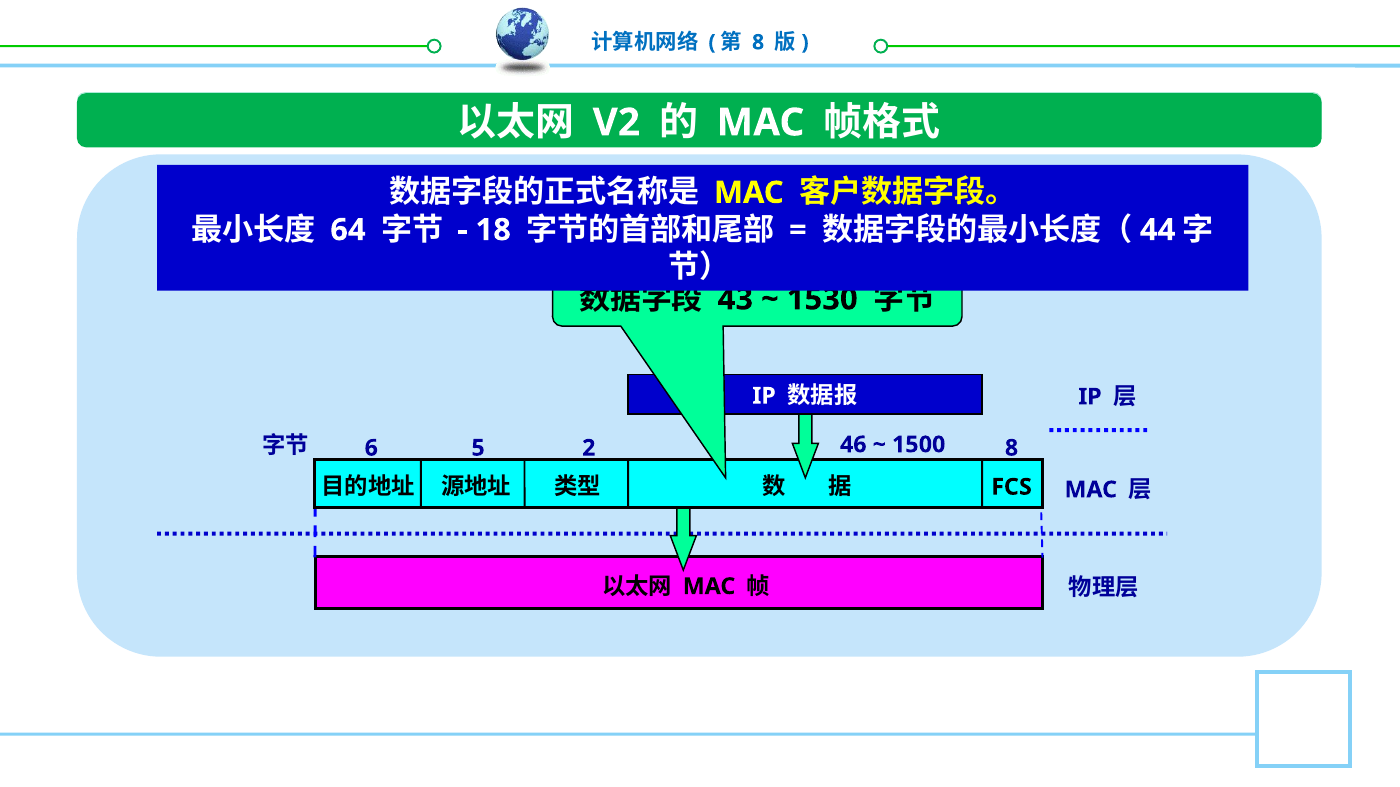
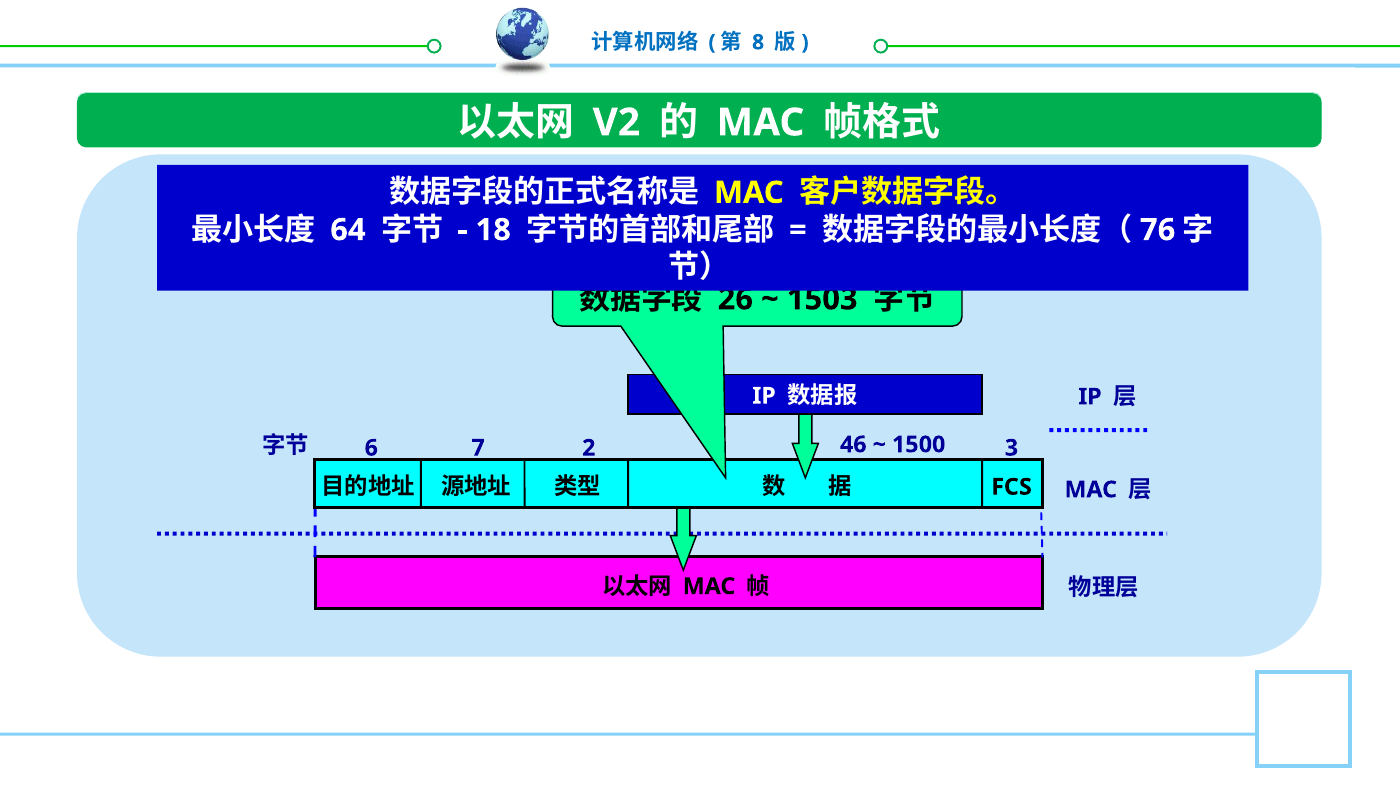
44: 44 -> 76 (1158, 230)
43: 43 -> 26 (735, 299)
1530: 1530 -> 1503 (822, 299)
5: 5 -> 7 (478, 448)
8: 8 -> 3 (1012, 448)
